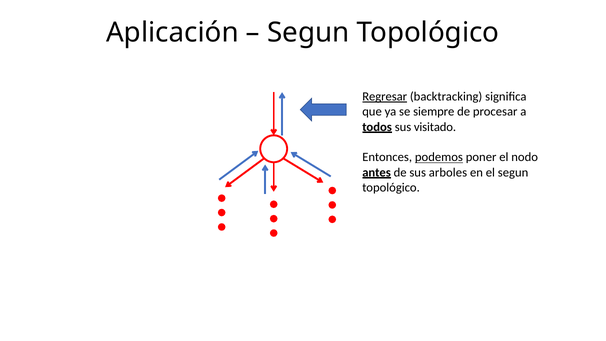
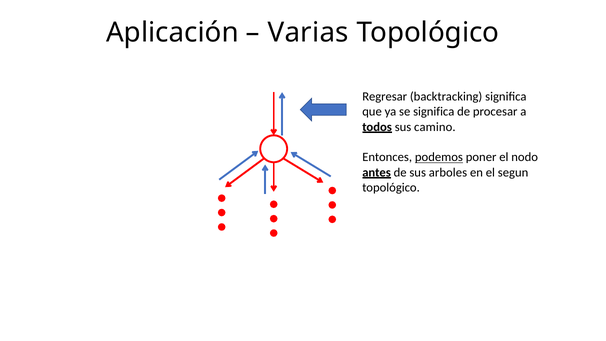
Segun: Segun -> Varias (308, 33)
Regresar underline: present -> none (385, 97)
se siempre: siempre -> significa (434, 112)
visitado: visitado -> camino (435, 127)
